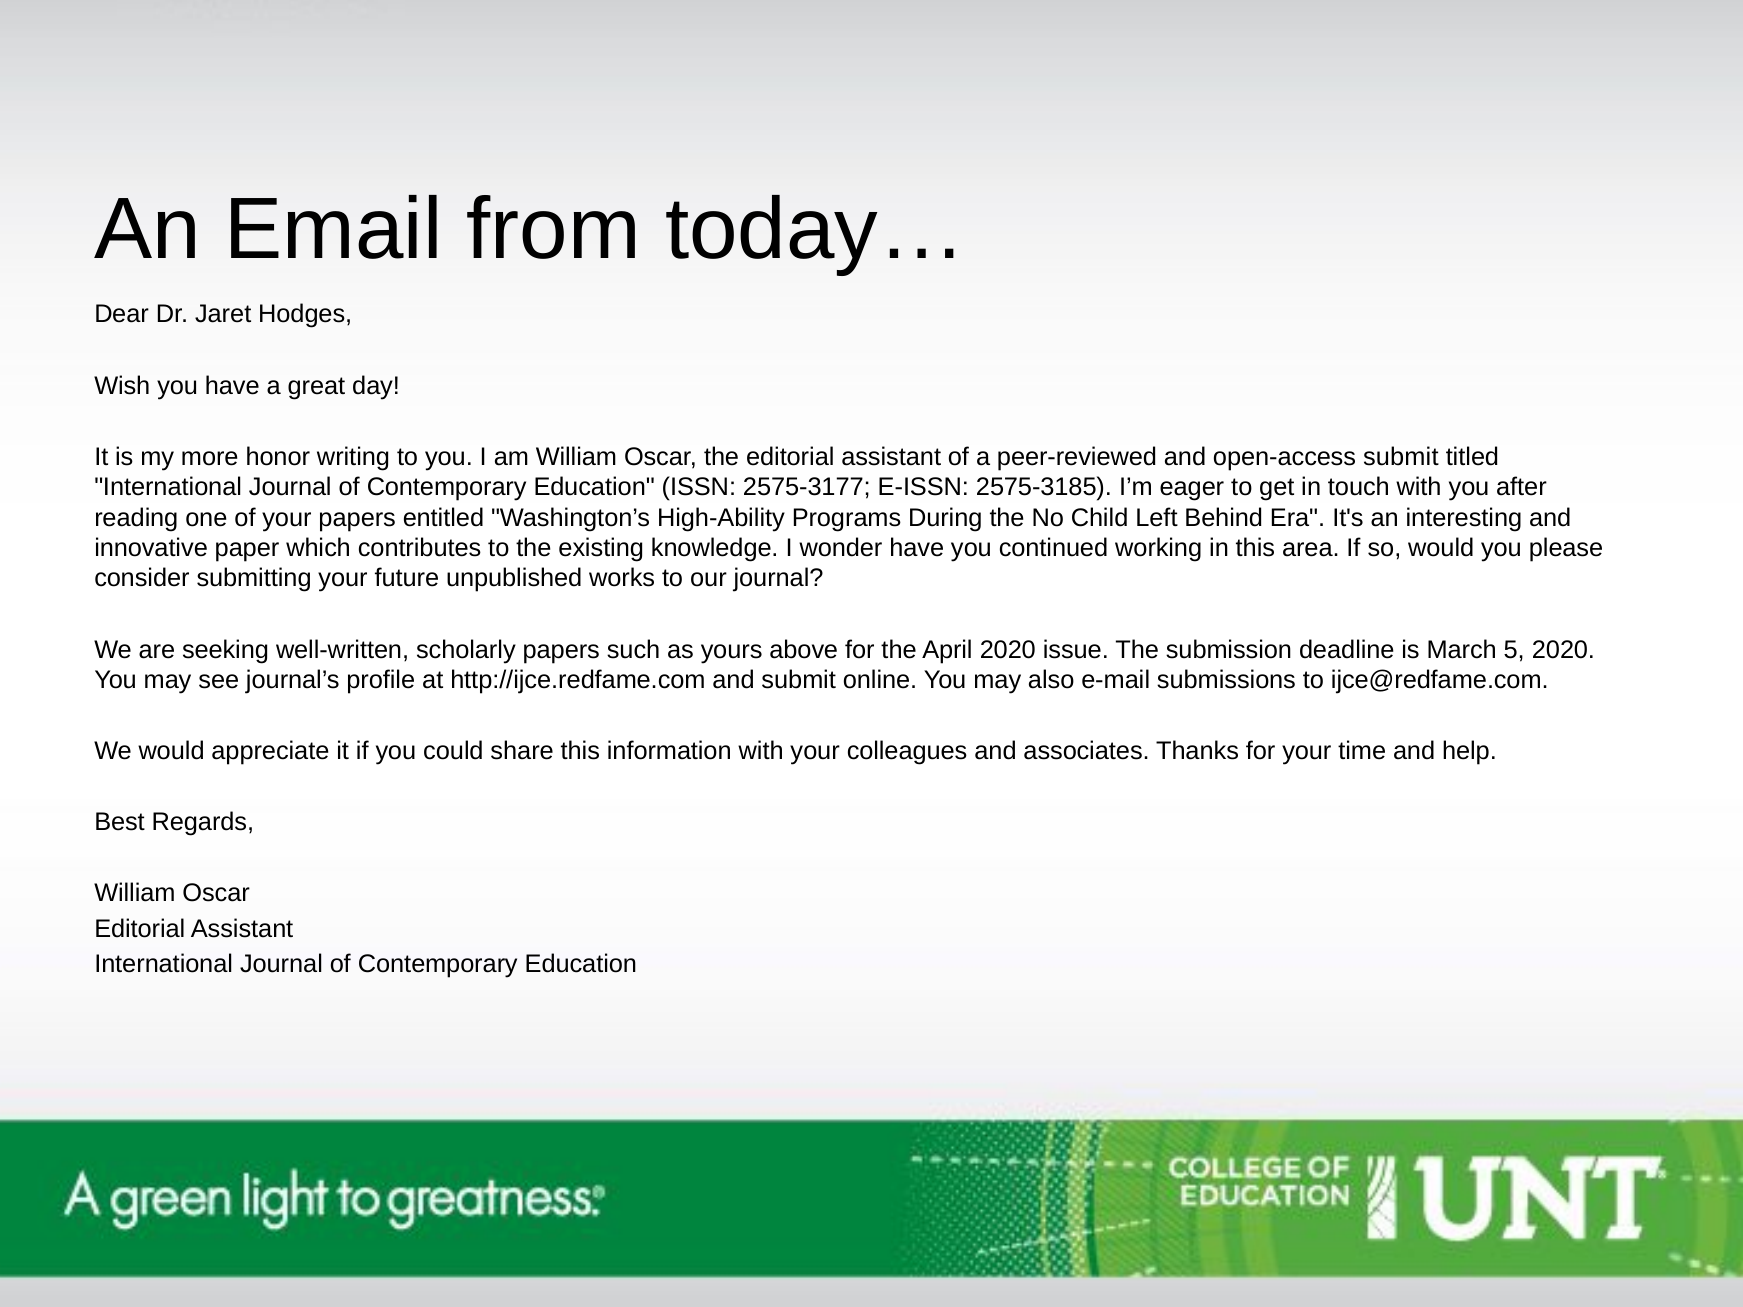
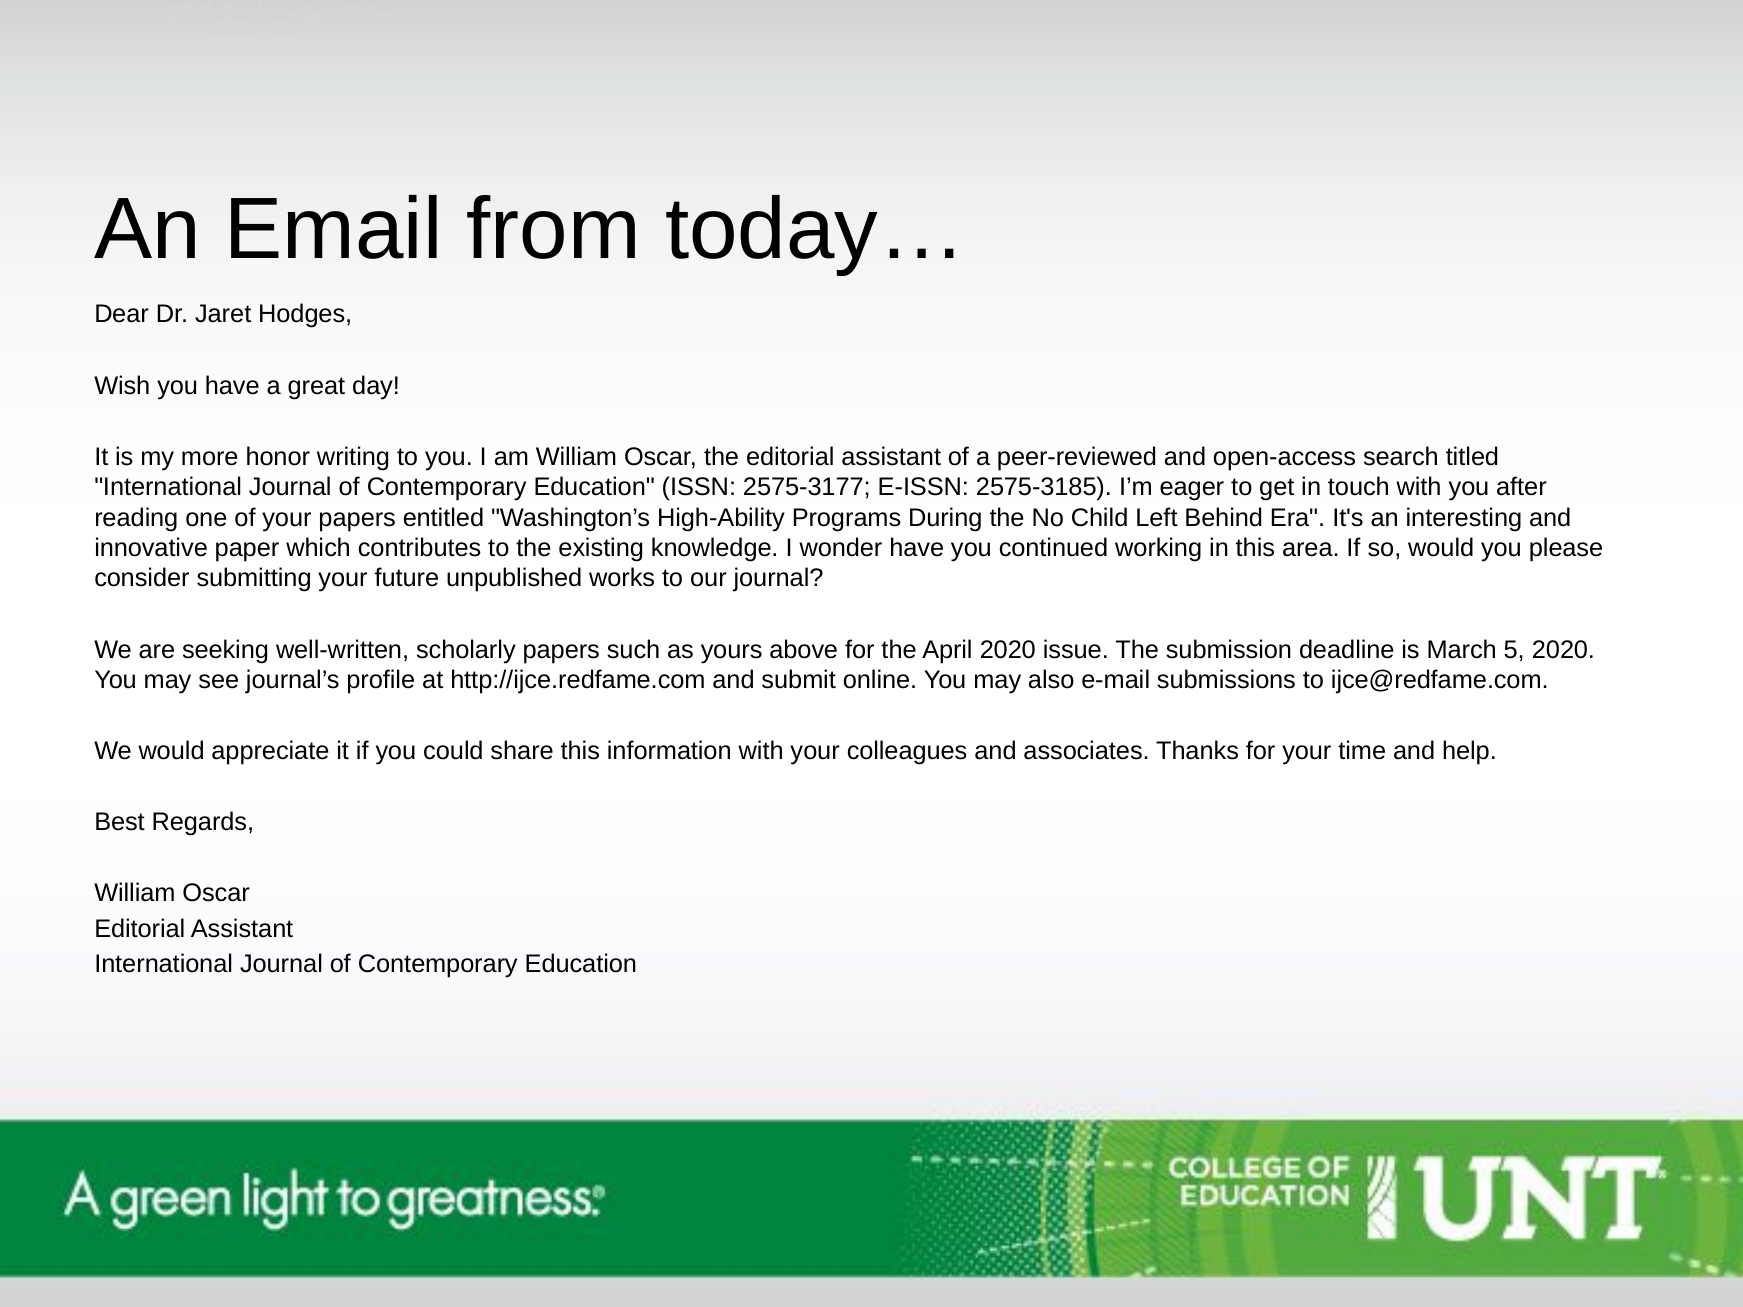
open-access submit: submit -> search (1401, 457)
